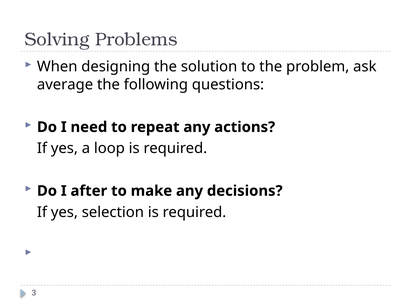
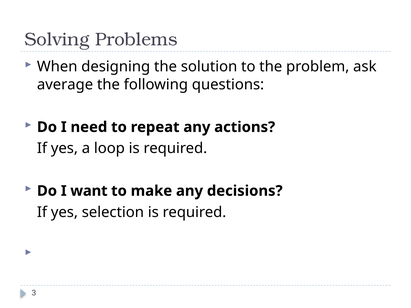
after: after -> want (89, 191)
